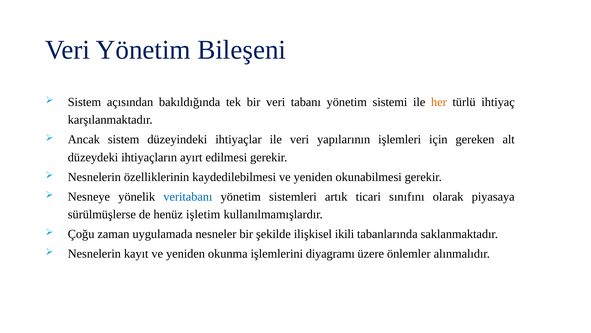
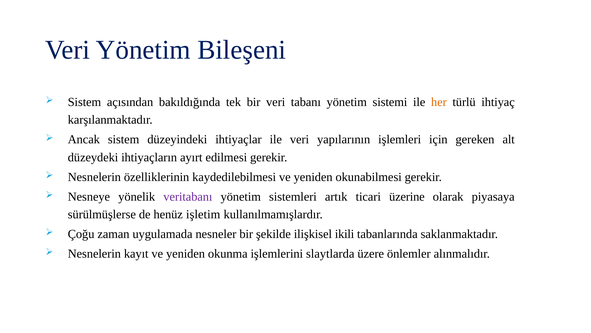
veritabanı colour: blue -> purple (188, 196)
sınıfını: sınıfını -> üzerine (407, 196)
diyagramı: diyagramı -> slaytlarda (330, 253)
